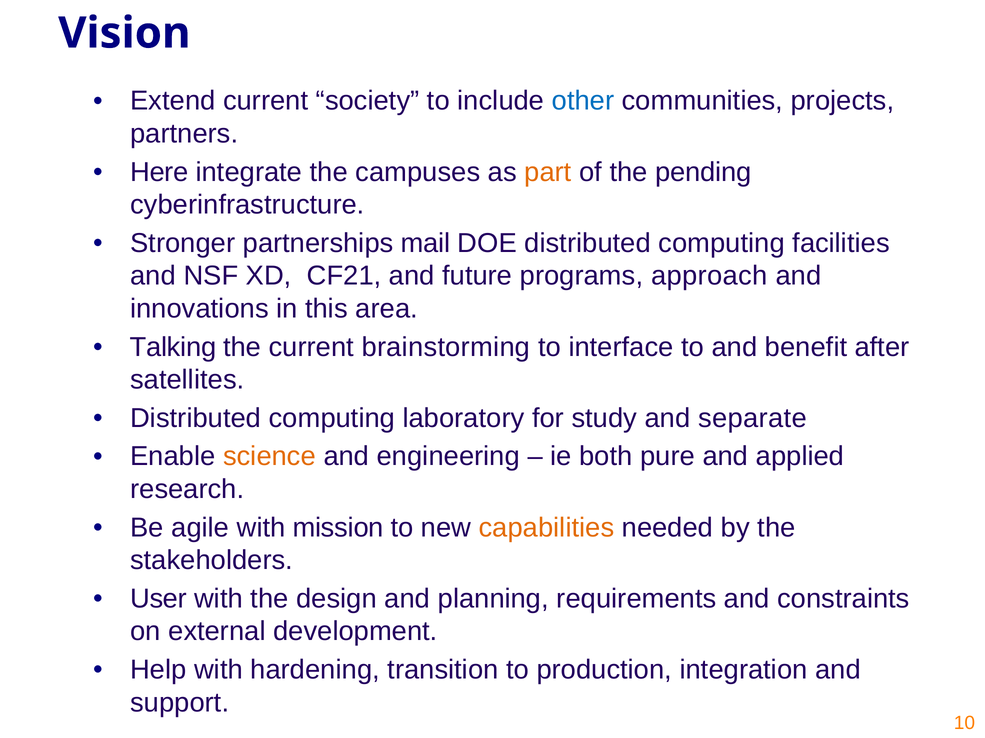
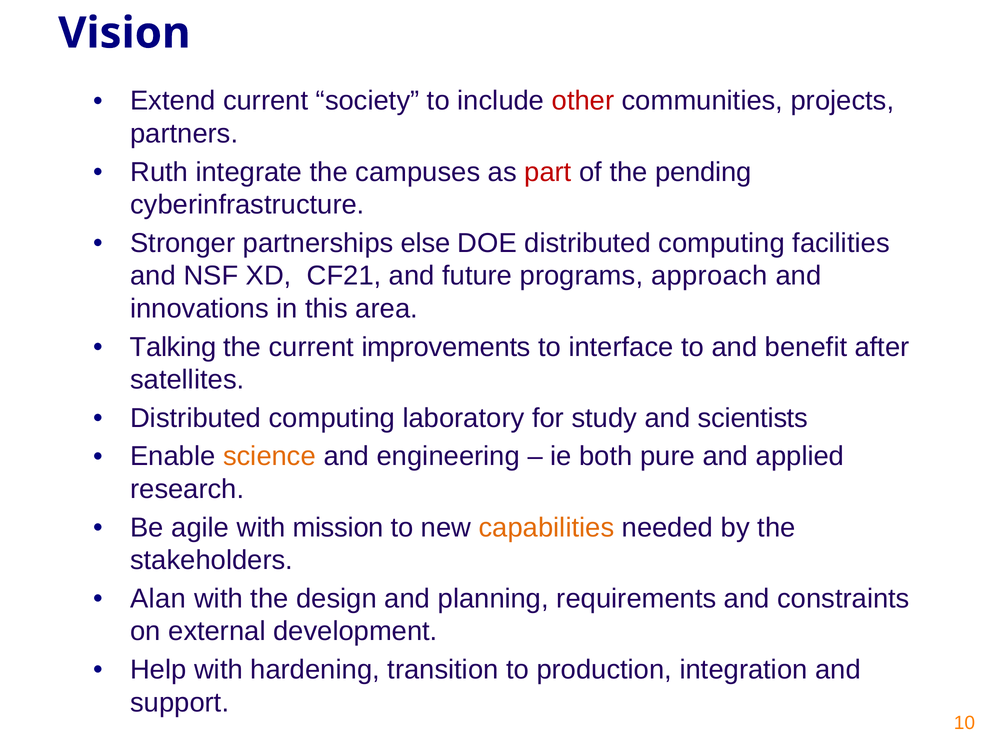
other colour: blue -> red (583, 101)
Here: Here -> Ruth (159, 172)
part colour: orange -> red (548, 172)
mail: mail -> else (426, 243)
brainstorming: brainstorming -> improvements (446, 347)
separate: separate -> scientists (753, 419)
User: User -> Alan (158, 599)
